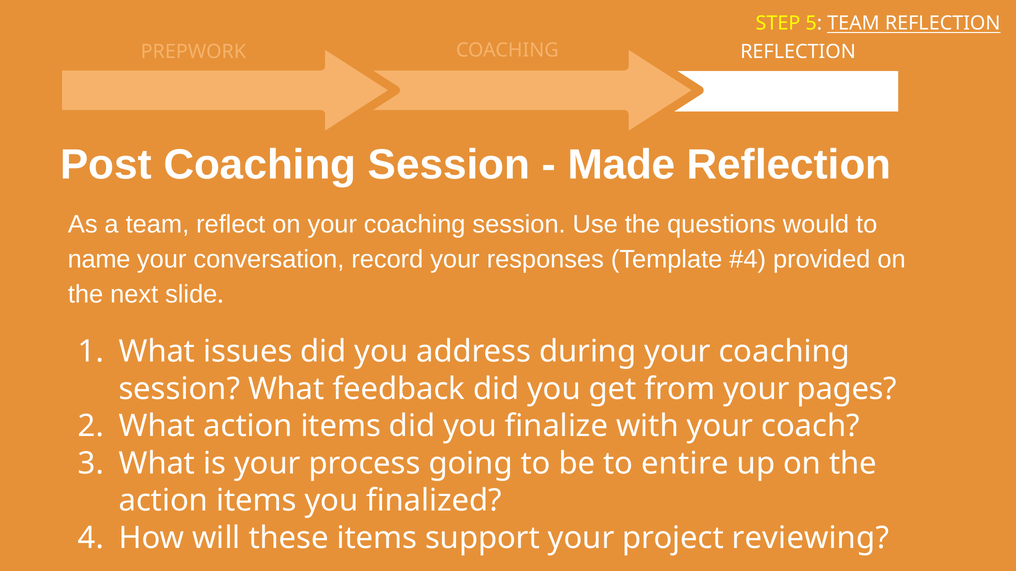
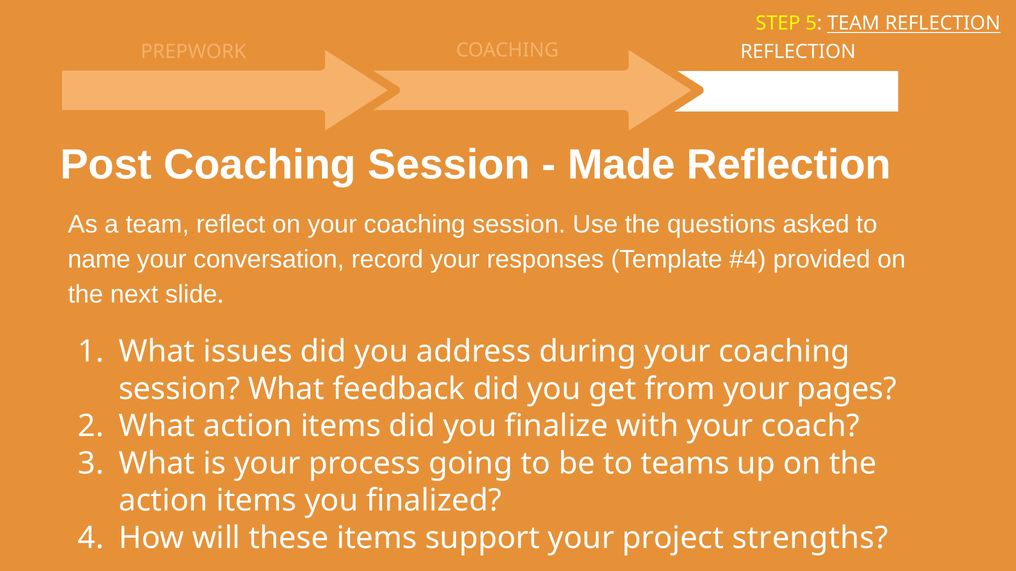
would: would -> asked (816, 224)
entire: entire -> teams (685, 464)
reviewing: reviewing -> strengths (810, 538)
